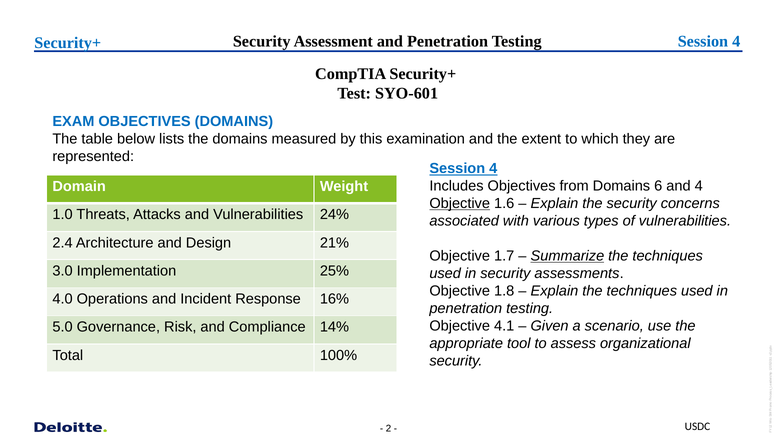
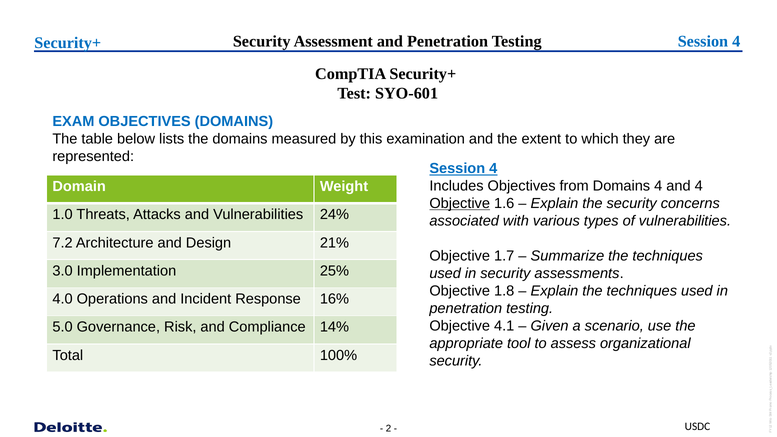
Domains 6: 6 -> 4 (658, 186)
2.4: 2.4 -> 7.2 (63, 243)
Summarize underline: present -> none (567, 256)
